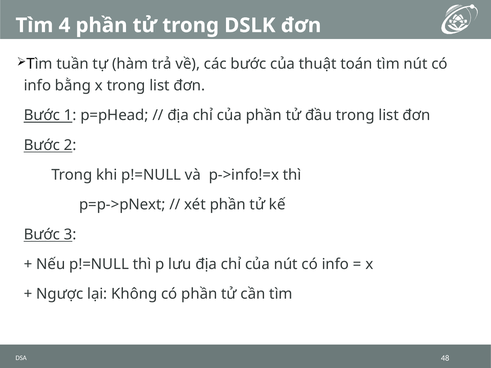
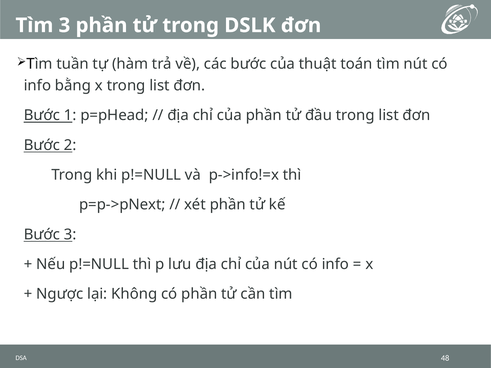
Tìm 4: 4 -> 3 (64, 25)
